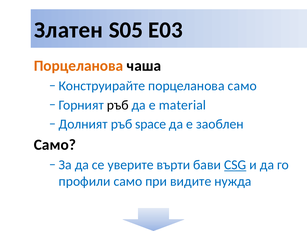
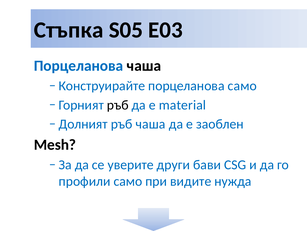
Златен: Златен -> Стъпка (69, 30)
Порцеланова colour: orange -> blue (79, 66)
ръб space: space -> чаша (151, 124)
Само: Само -> Mesh (55, 144)
върти: върти -> други (173, 164)
CSG underline: present -> none (235, 164)
